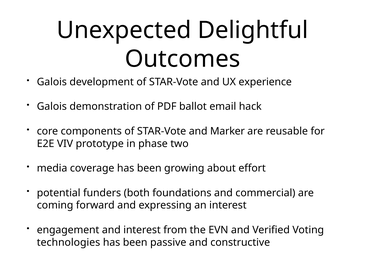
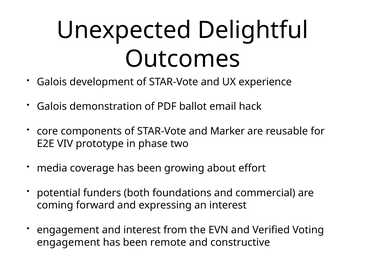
technologies: technologies -> engagement (69, 242)
passive: passive -> remote (168, 242)
